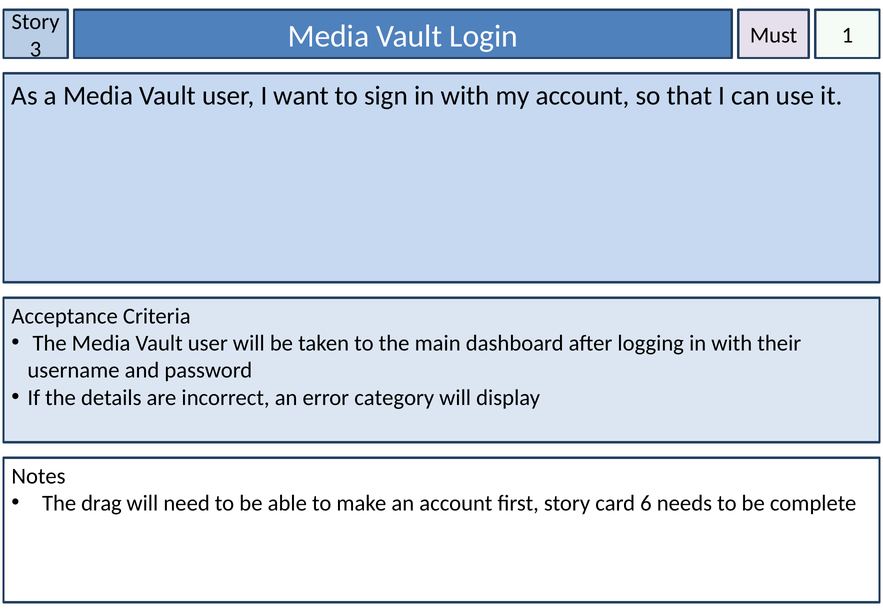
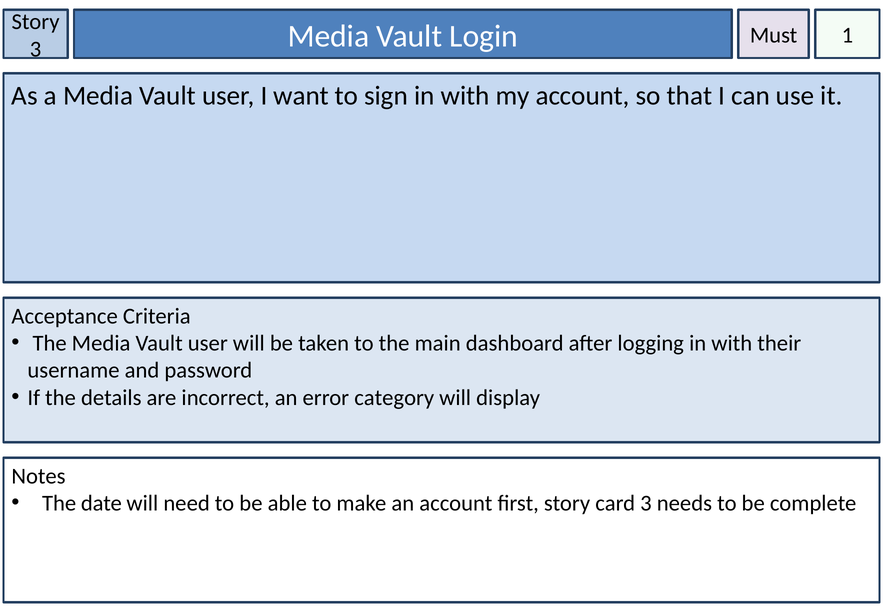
drag: drag -> date (101, 503)
card 6: 6 -> 3 (646, 503)
